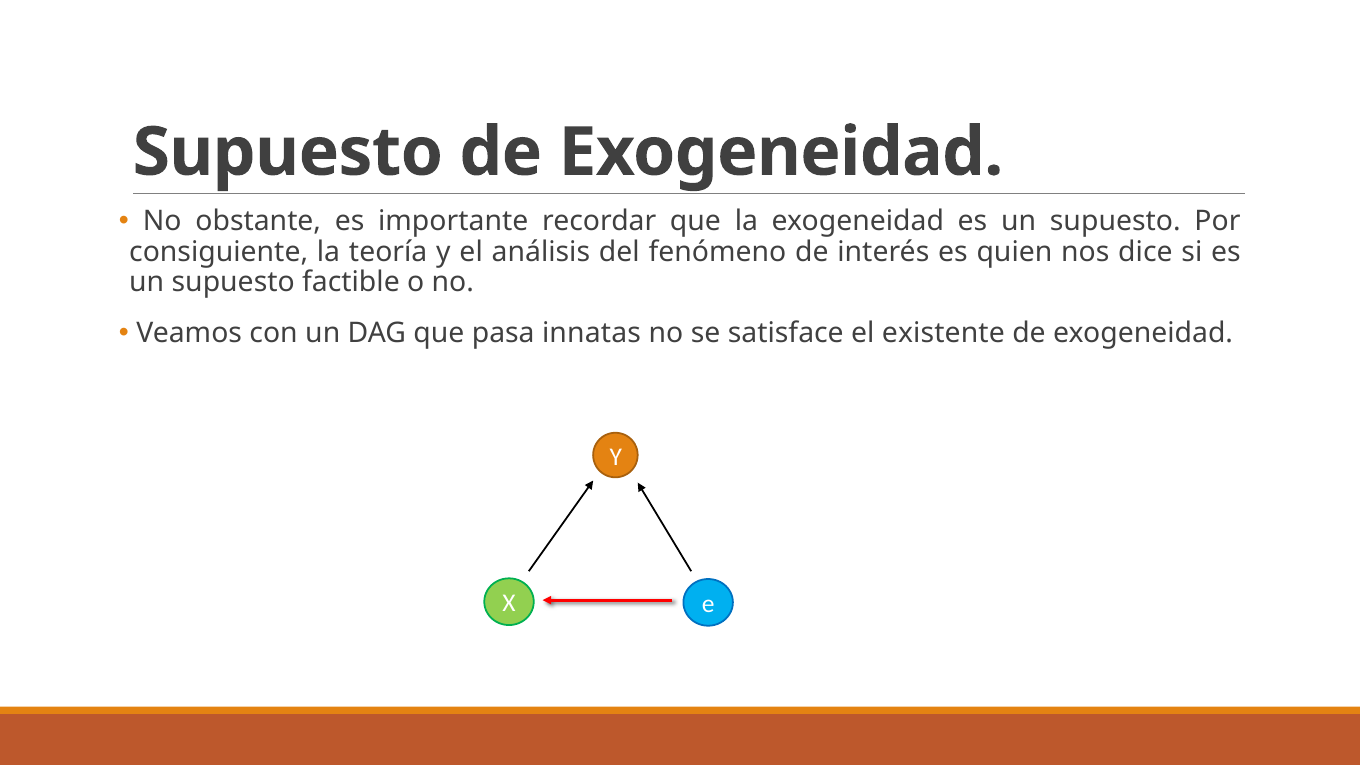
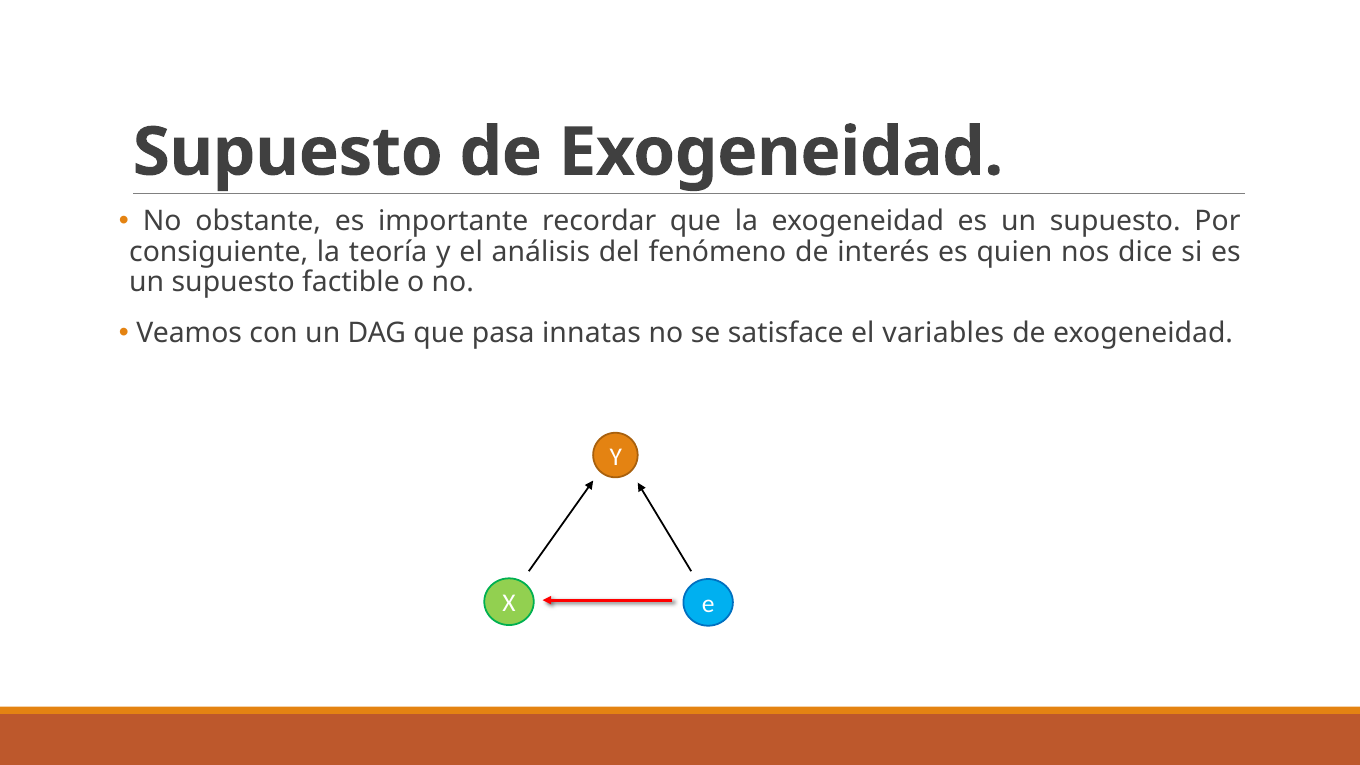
existente: existente -> variables (943, 333)
